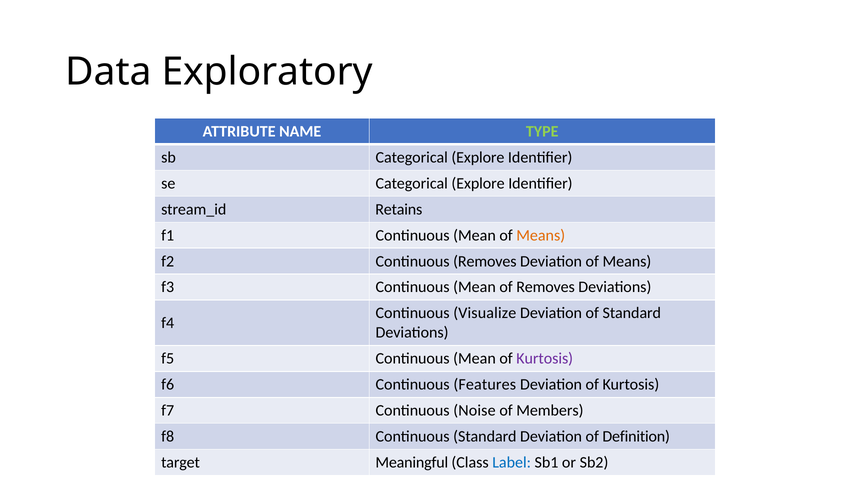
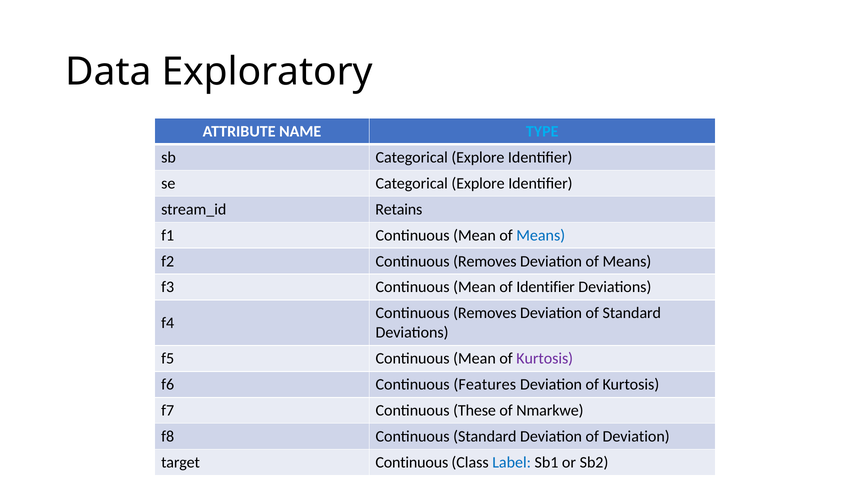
TYPE colour: light green -> light blue (542, 132)
Means colour: orange -> blue (541, 235)
of Removes: Removes -> Identifier (546, 287)
Visualize: Visualize -> Removes (485, 313)
Noise: Noise -> These (475, 411)
Members: Members -> Nmarkwe (550, 411)
of Definition: Definition -> Deviation (636, 437)
target Meaningful: Meaningful -> Continuous (412, 463)
